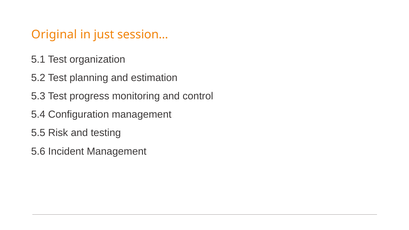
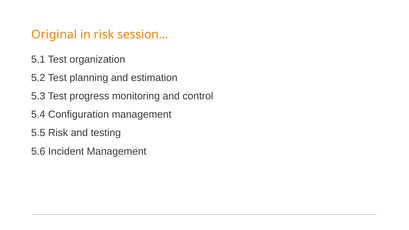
in just: just -> risk (104, 34)
